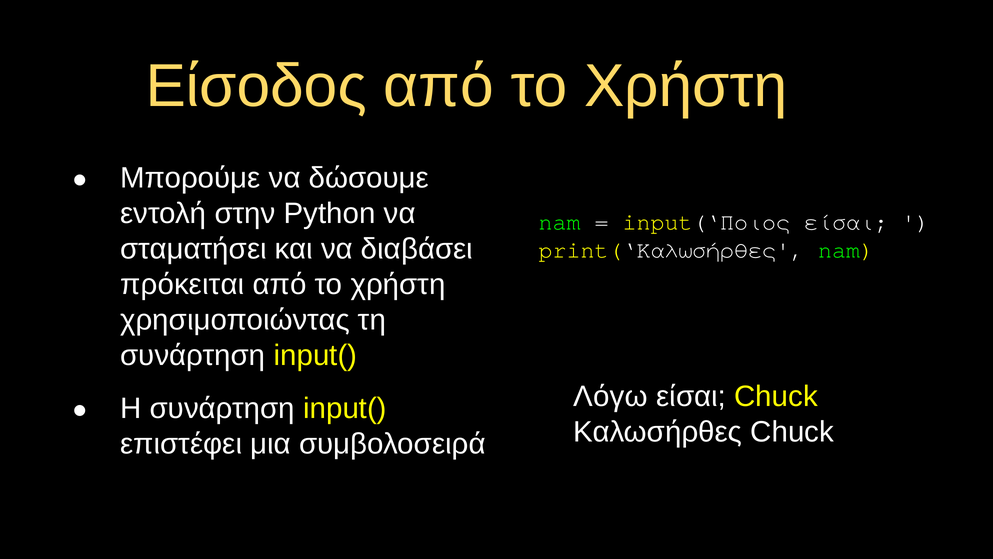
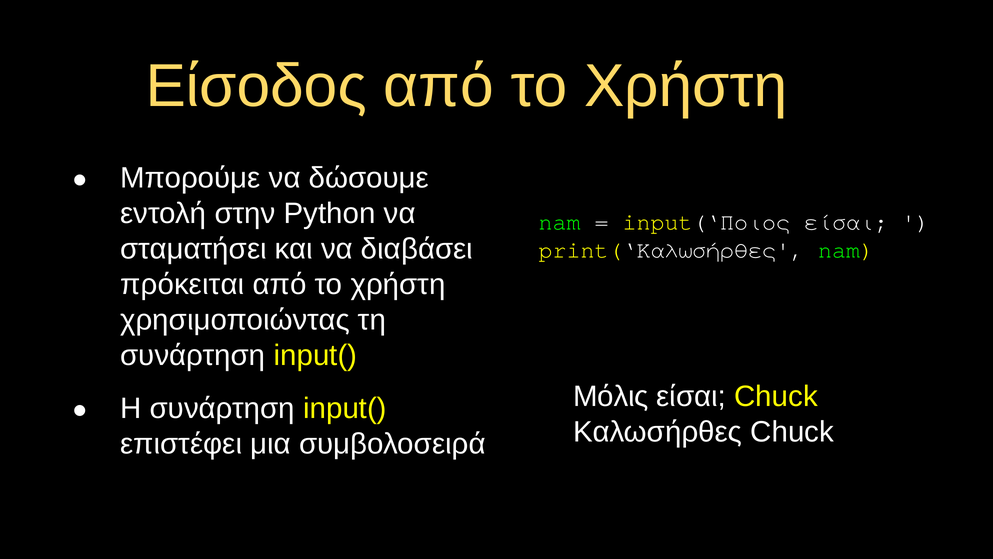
Λόγω: Λόγω -> Μόλις (611, 396)
